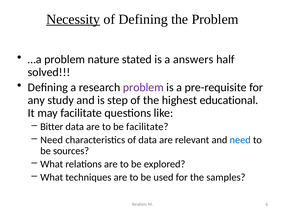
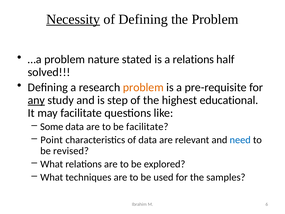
a answers: answers -> relations (193, 59)
problem colour: purple -> orange (143, 87)
any underline: none -> present (36, 100)
Bitter: Bitter -> Some (52, 127)
Need: Need -> Point (52, 140)
sources: sources -> revised (71, 151)
